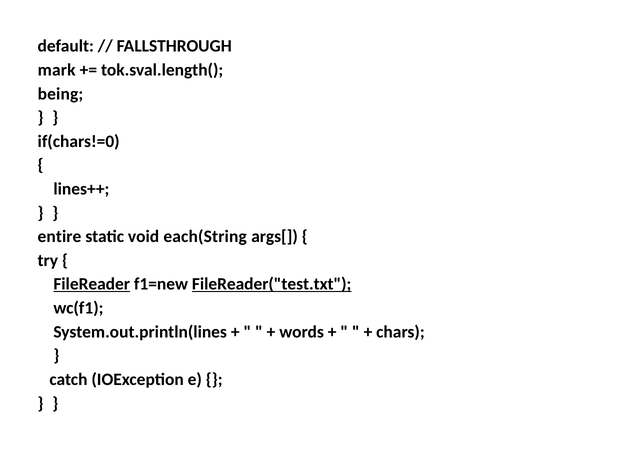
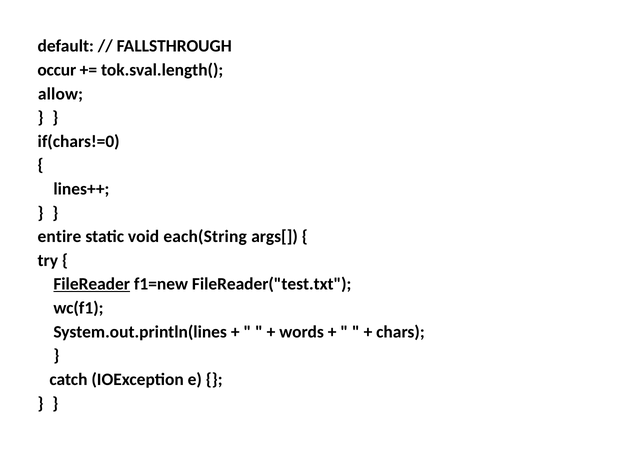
mark: mark -> occur (57, 70)
being: being -> allow (60, 94)
FileReader("test.txt underline: present -> none (272, 284)
